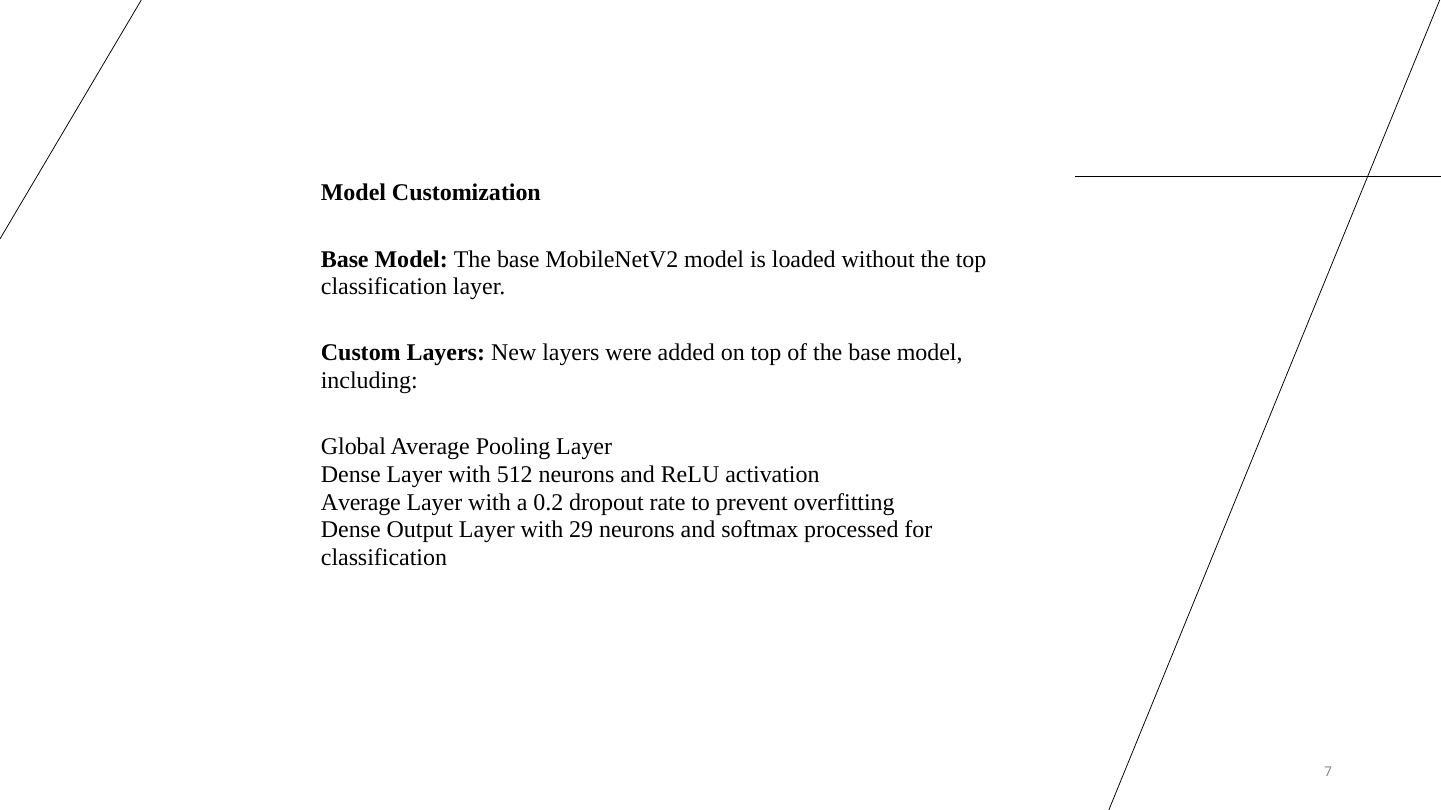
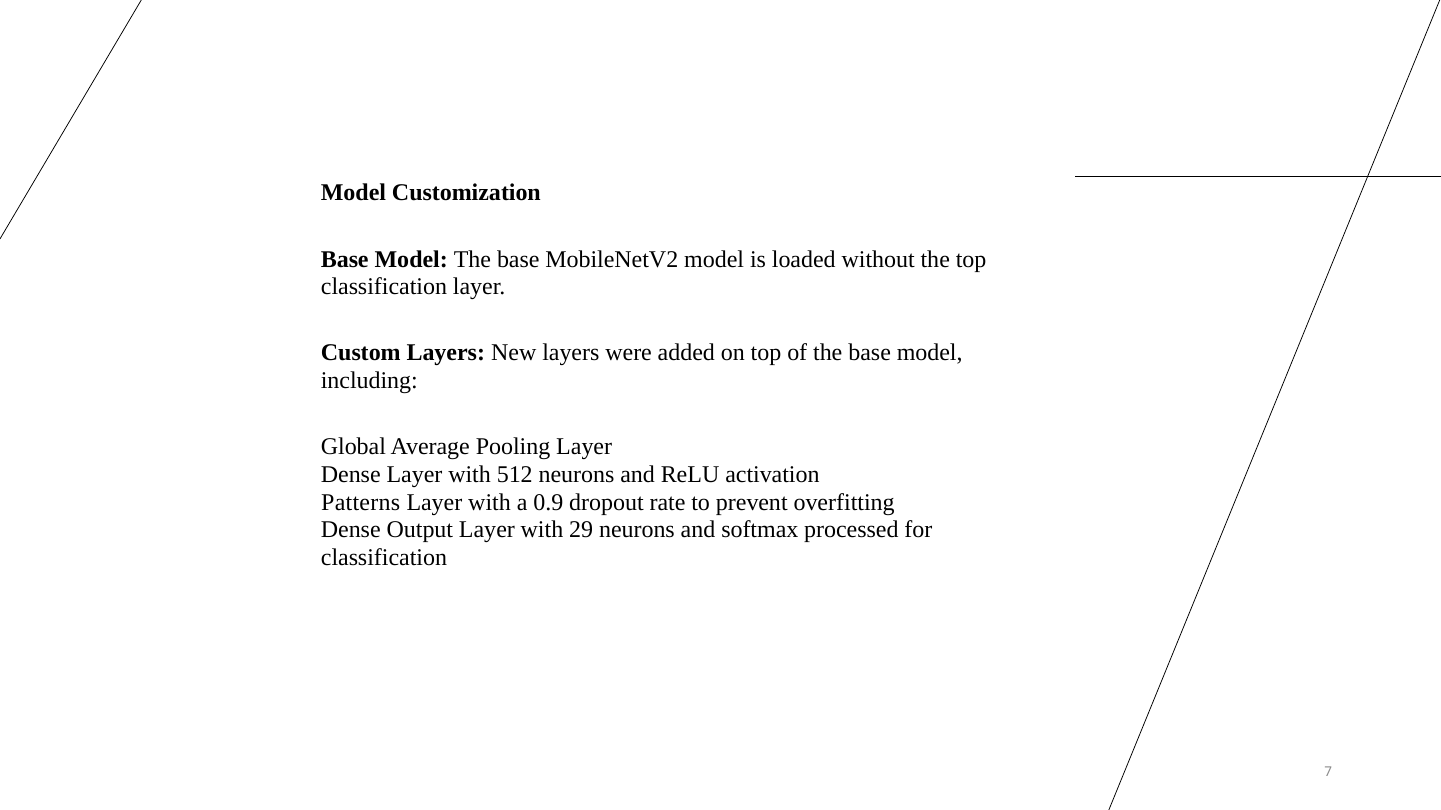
Average: Average -> Patterns (361, 502)
0.2: 0.2 -> 0.9 (548, 502)
